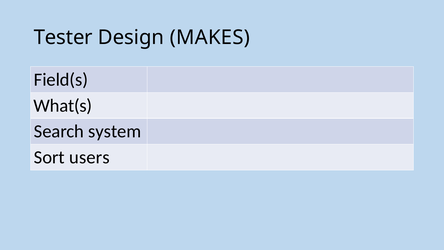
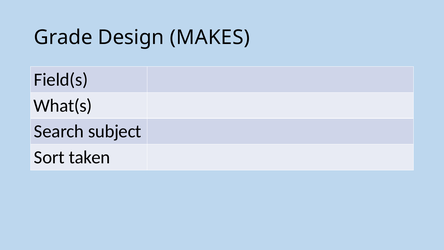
Tester: Tester -> Grade (63, 37)
system: system -> subject (115, 131)
users: users -> taken (90, 157)
